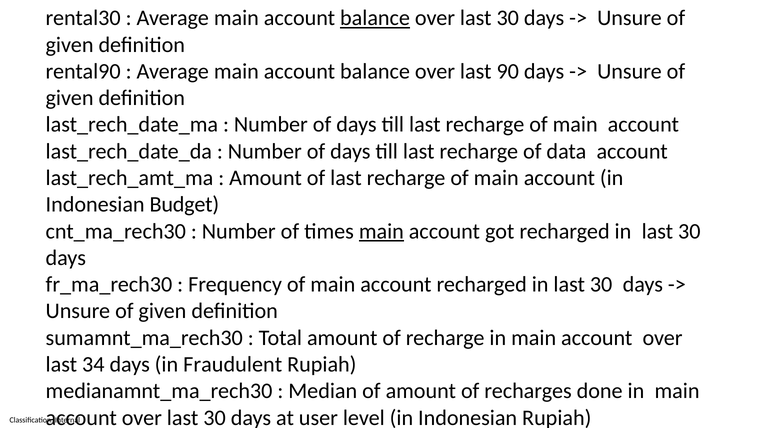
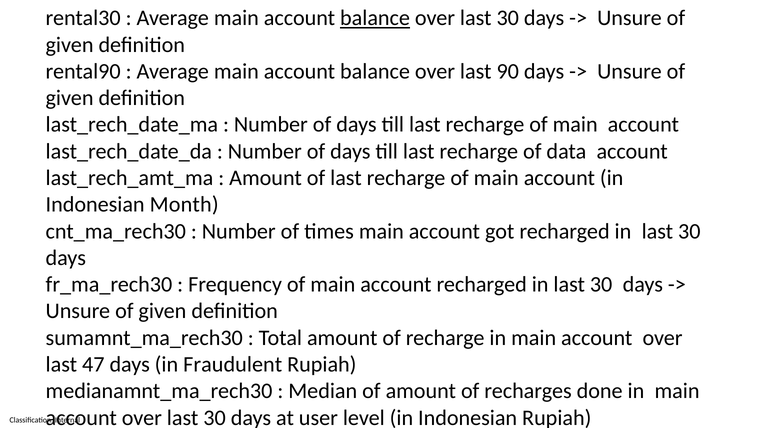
Budget: Budget -> Month (184, 204)
main underline: present -> none (381, 231)
34: 34 -> 47 (93, 364)
